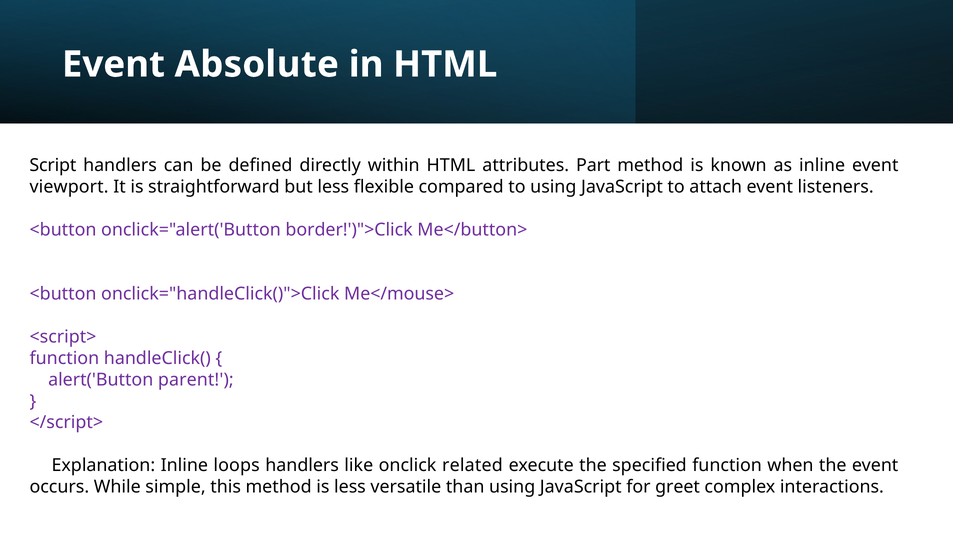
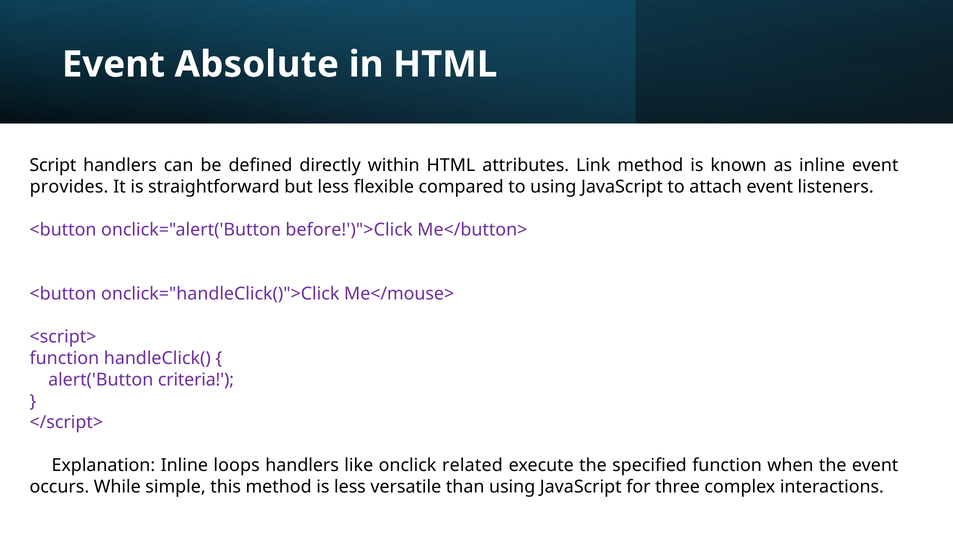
Part: Part -> Link (593, 165)
viewport: viewport -> provides (69, 187)
border!')">Click: border!')">Click -> before!')">Click (349, 230)
parent: parent -> criteria (196, 380)
greet: greet -> three (678, 487)
